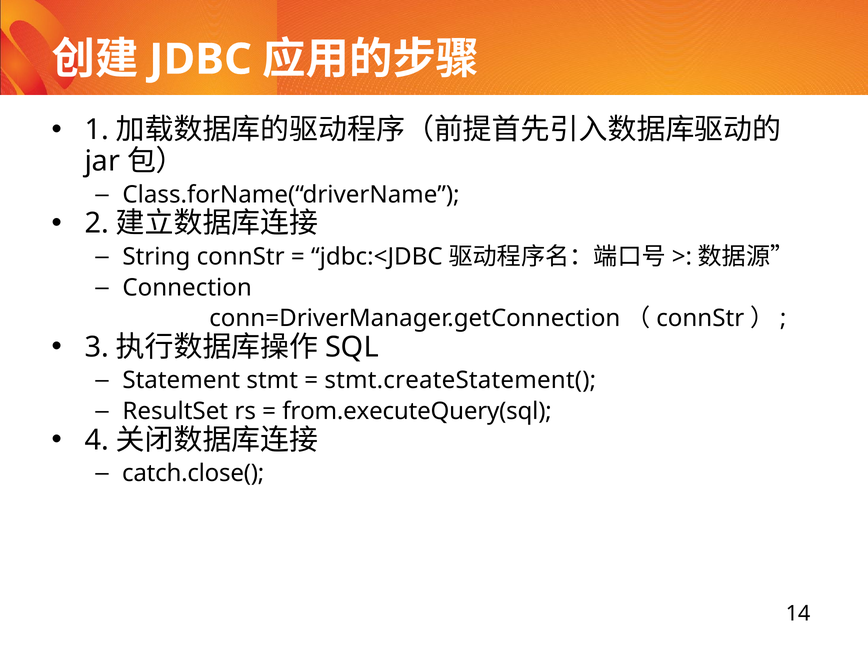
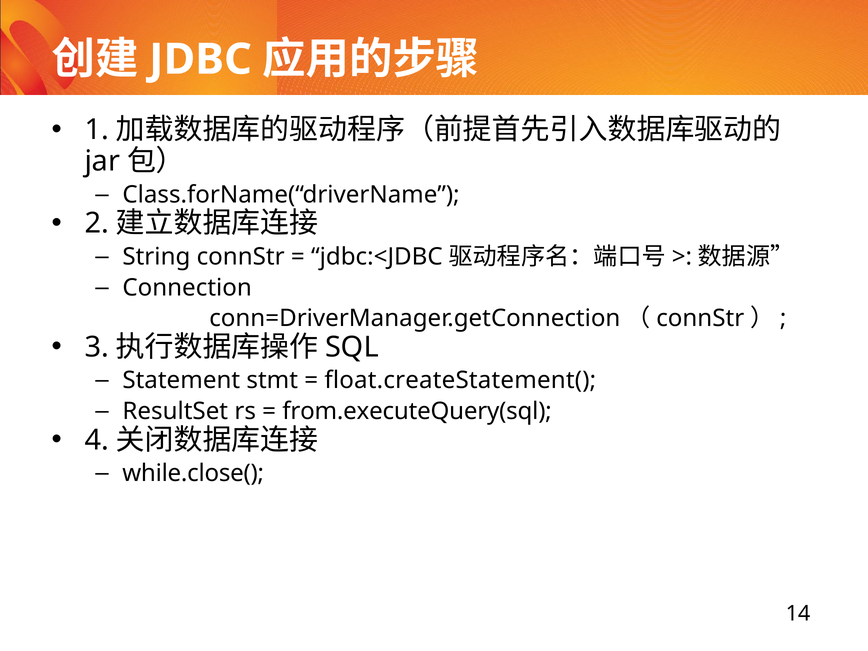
stmt.createStatement(: stmt.createStatement( -> float.createStatement( (460, 381)
catch.close(: catch.close( -> while.close( (193, 473)
